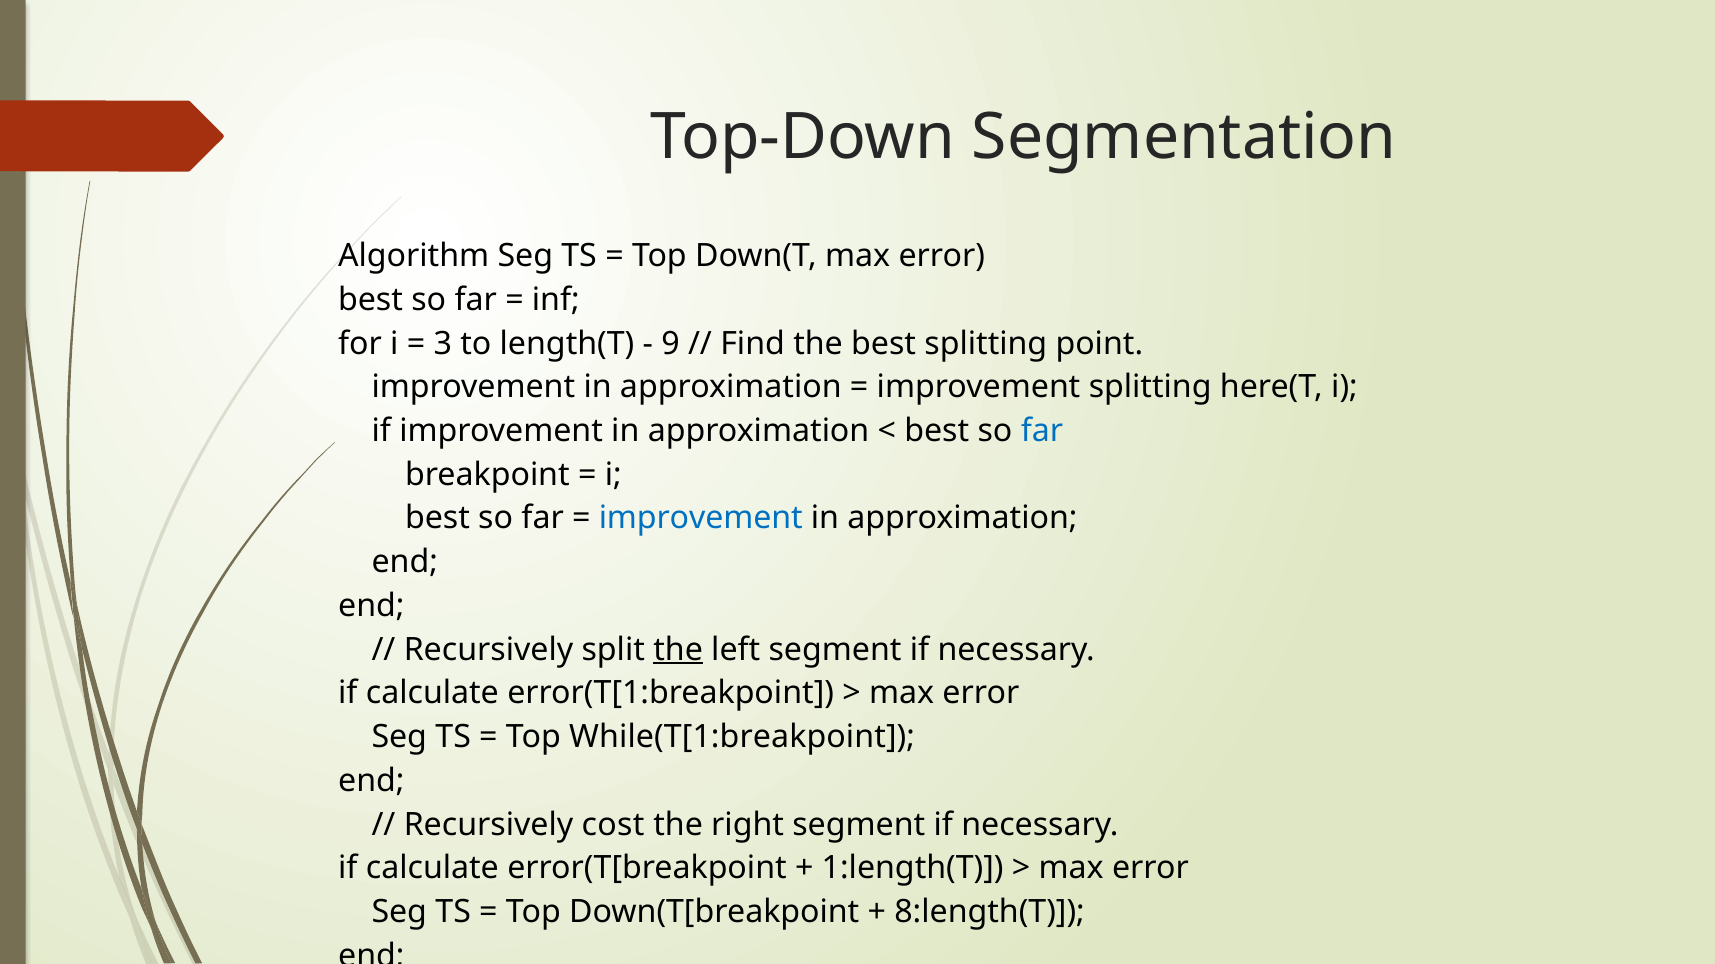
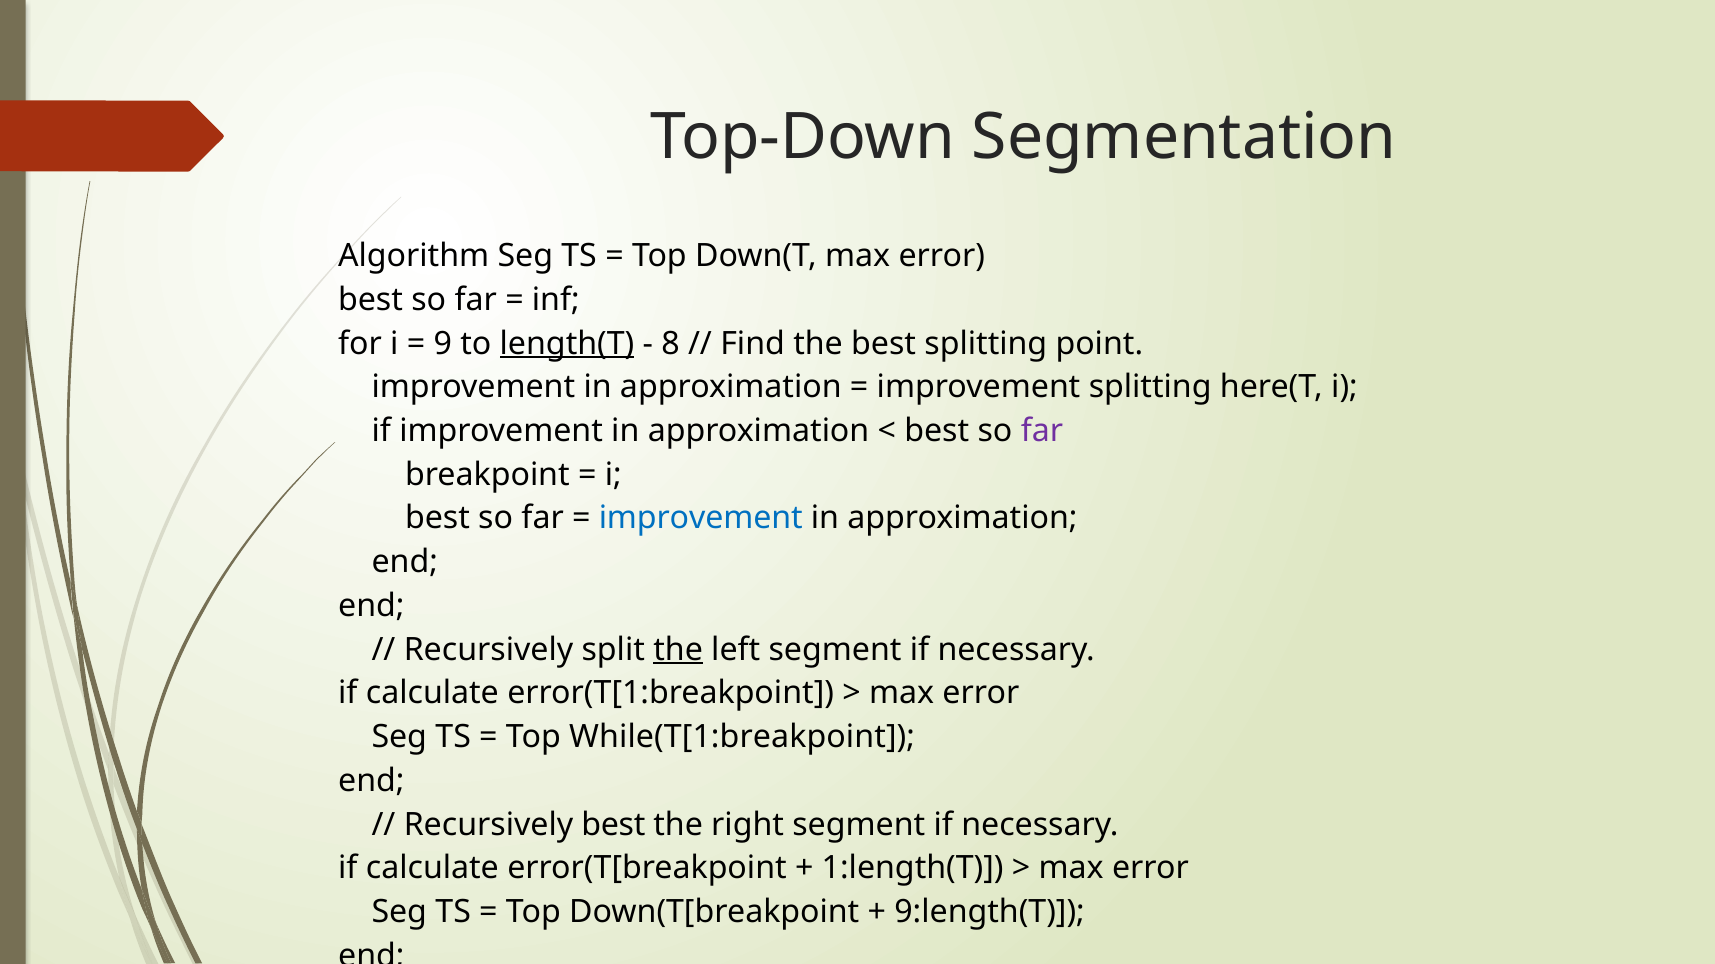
3: 3 -> 9 (443, 344)
length(T underline: none -> present (567, 344)
9: 9 -> 8 (671, 344)
far colour: blue -> purple (1042, 431)
Recursively cost: cost -> best (613, 825)
8:length(T: 8:length(T -> 9:length(T (990, 912)
